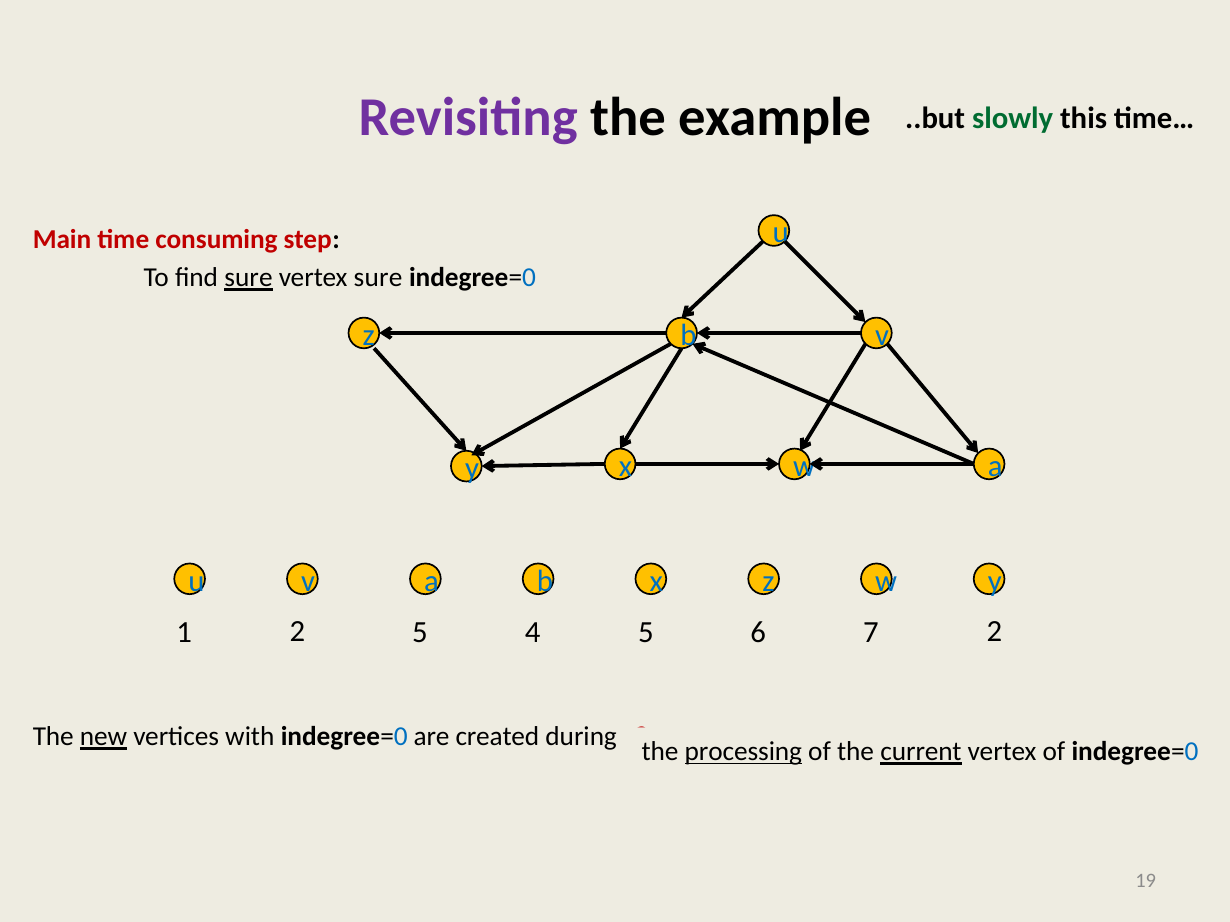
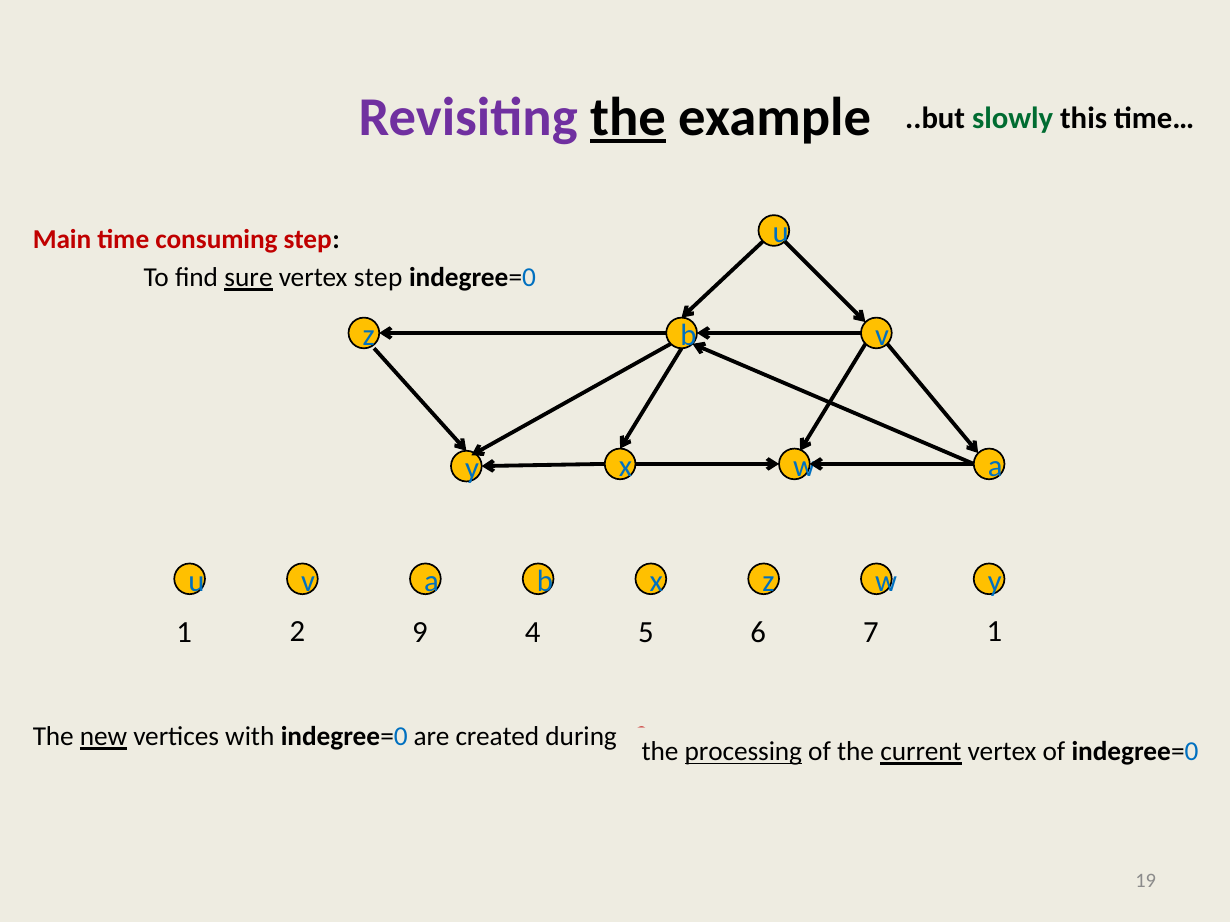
the underline: none -> present (628, 118)
vertex sure: sure -> step (378, 278)
2 5: 5 -> 9 (420, 633)
7 2: 2 -> 1 (994, 631)
